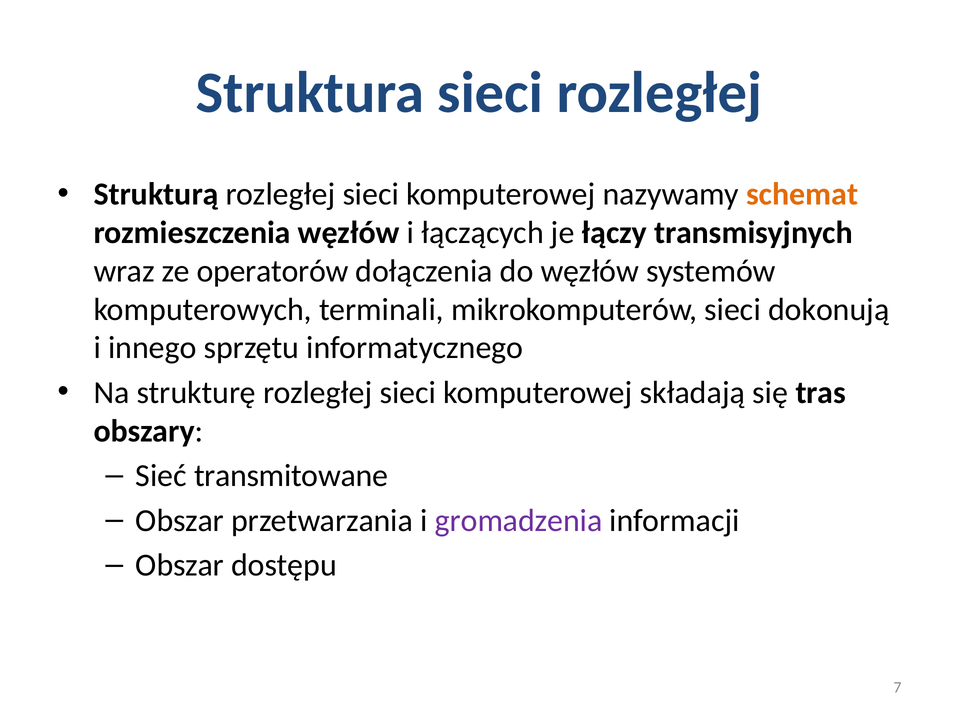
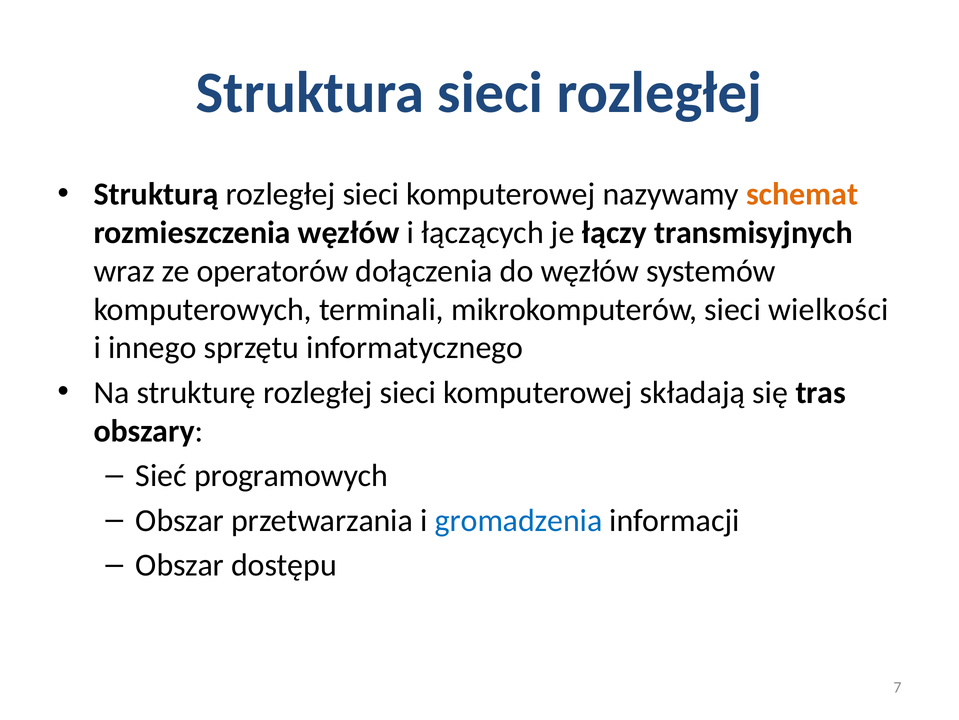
dokonują: dokonują -> wielkości (829, 309)
transmitowane: transmitowane -> programowych (291, 475)
gromadzenia colour: purple -> blue (519, 520)
